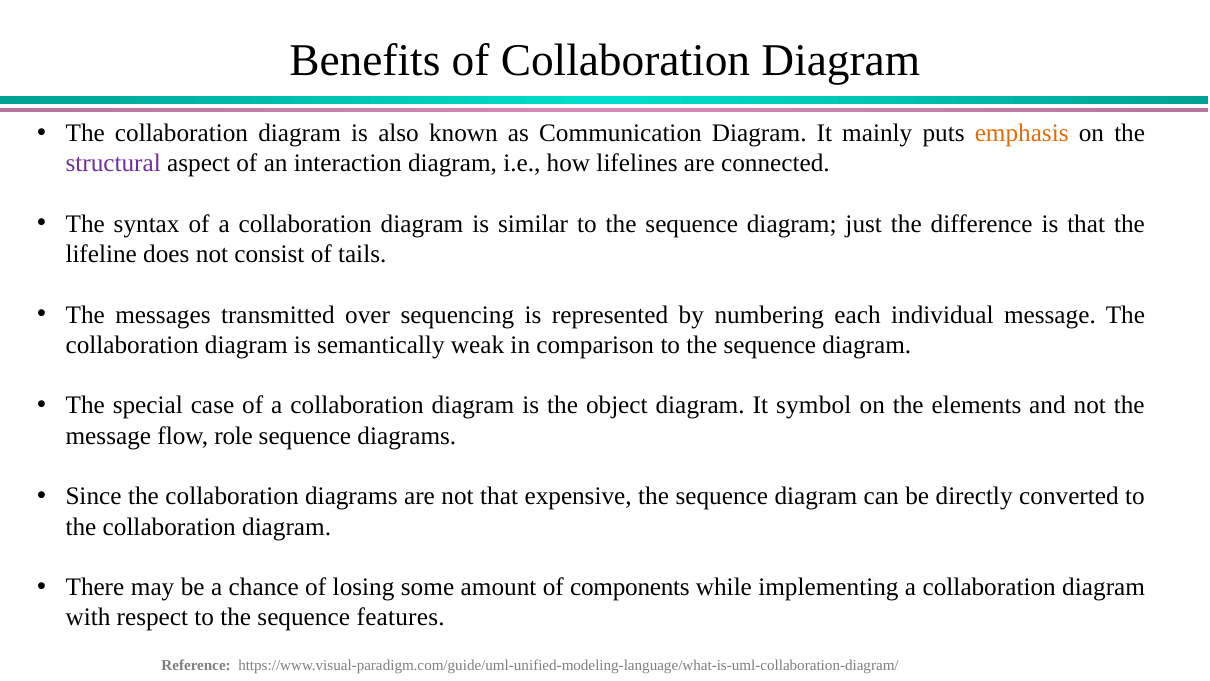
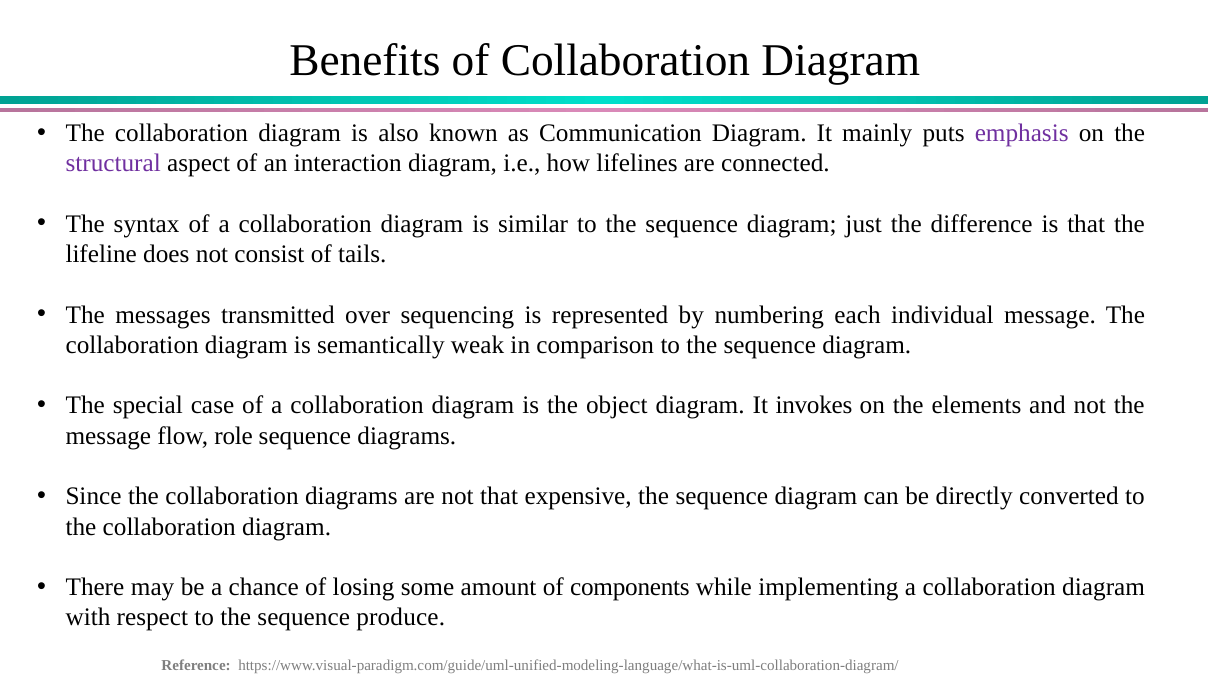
emphasis colour: orange -> purple (1022, 133)
symbol: symbol -> invokes (814, 405)
features: features -> produce (401, 617)
